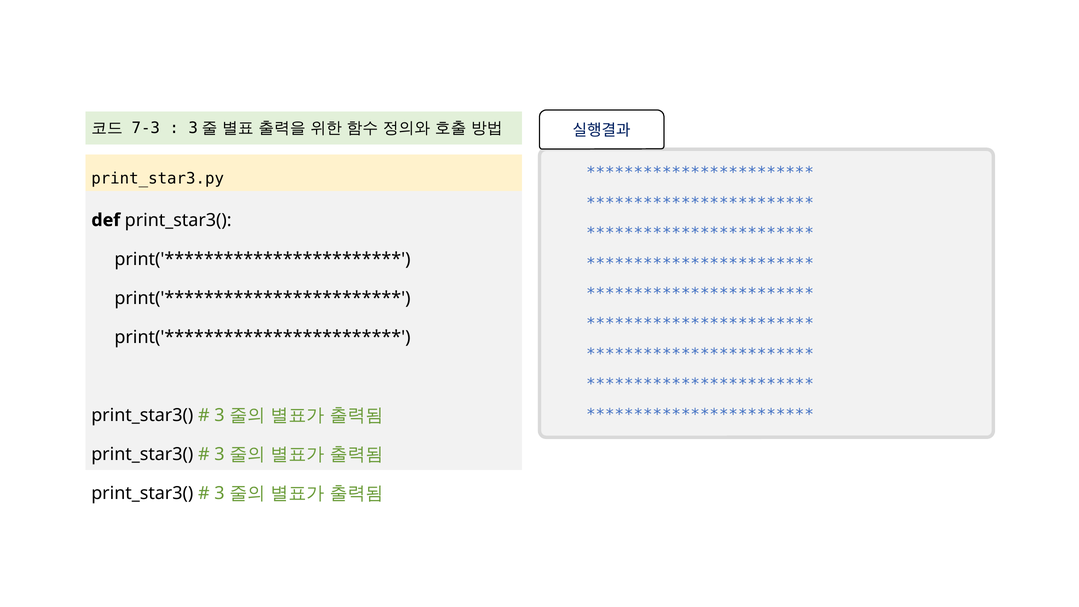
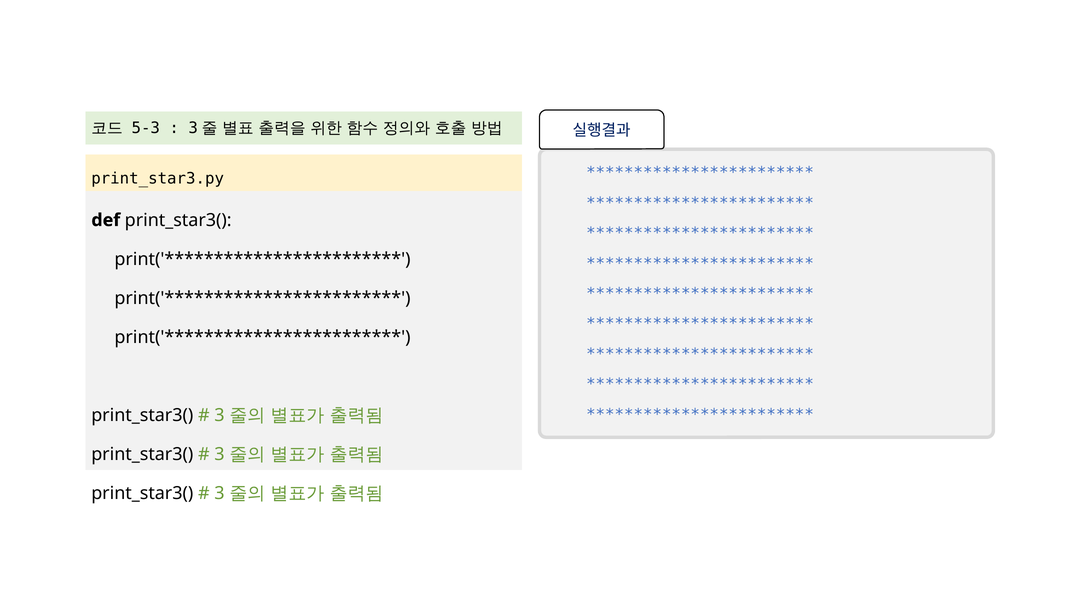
7-3: 7-3 -> 5-3 (146, 128)
